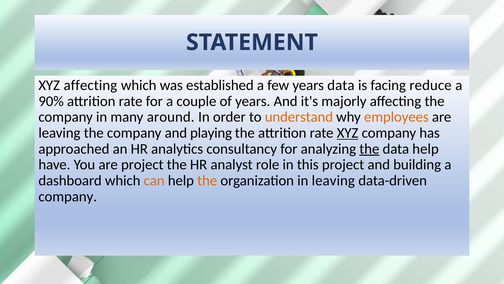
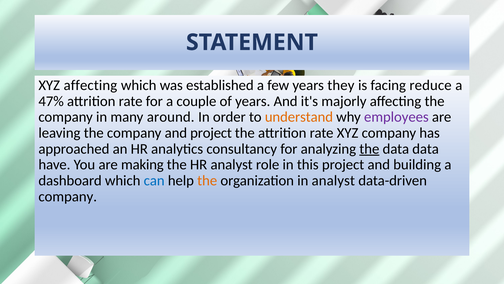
years data: data -> they (341, 85)
90%: 90% -> 47% (51, 101)
employees colour: orange -> purple (396, 117)
and playing: playing -> project (211, 133)
XYZ underline: present -> none (348, 133)
data help: help -> data (426, 149)
are project: project -> making (142, 164)
can colour: orange -> blue (154, 180)
in leaving: leaving -> analyst (333, 180)
